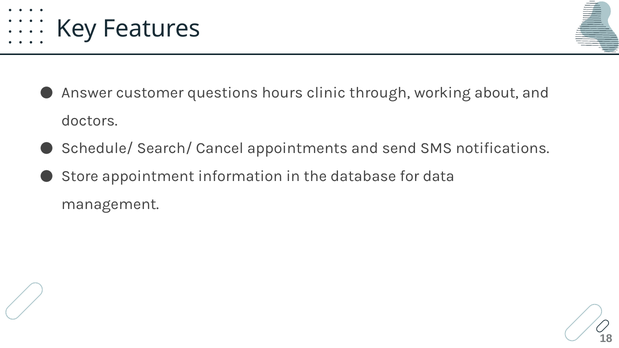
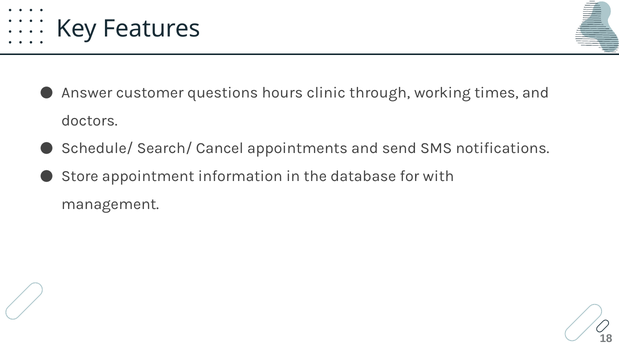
about: about -> times (496, 93)
data: data -> with (439, 176)
